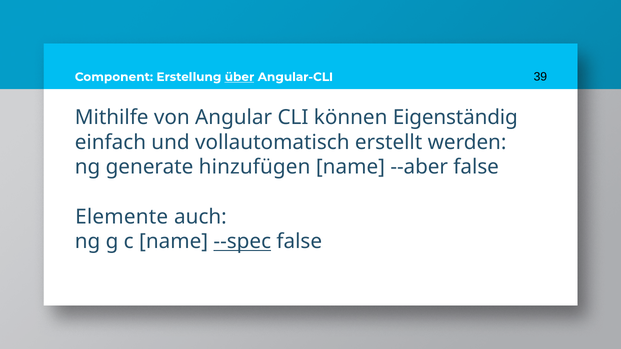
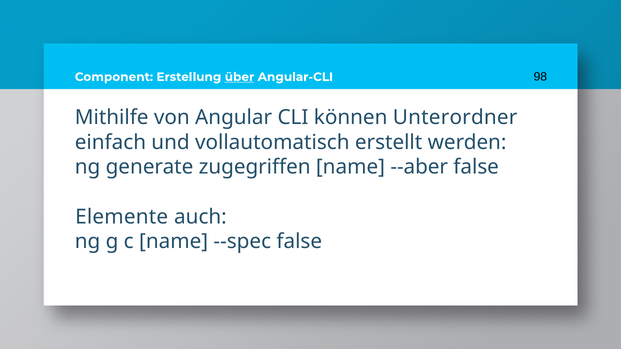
39: 39 -> 98 (540, 77)
Eigenständig: Eigenständig -> Unterordner (455, 118)
hinzufügen: hinzufügen -> zugegriffen (255, 167)
--spec underline: present -> none (242, 242)
